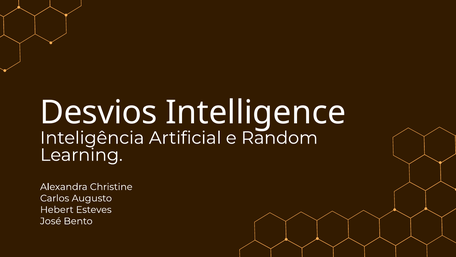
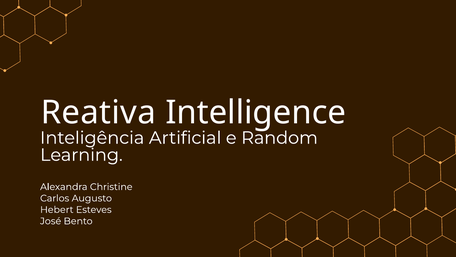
Desvios: Desvios -> Reativa (98, 112)
